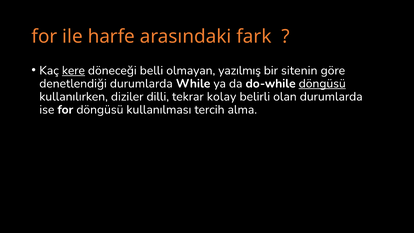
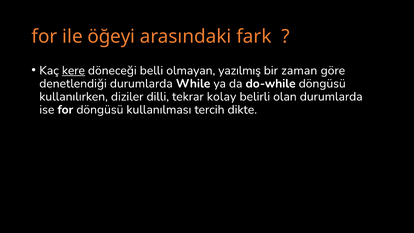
harfe: harfe -> öğeyi (111, 37)
sitenin: sitenin -> zaman (299, 70)
döngüsü underline: present -> none (322, 83)
alma: alma -> dikte (242, 110)
